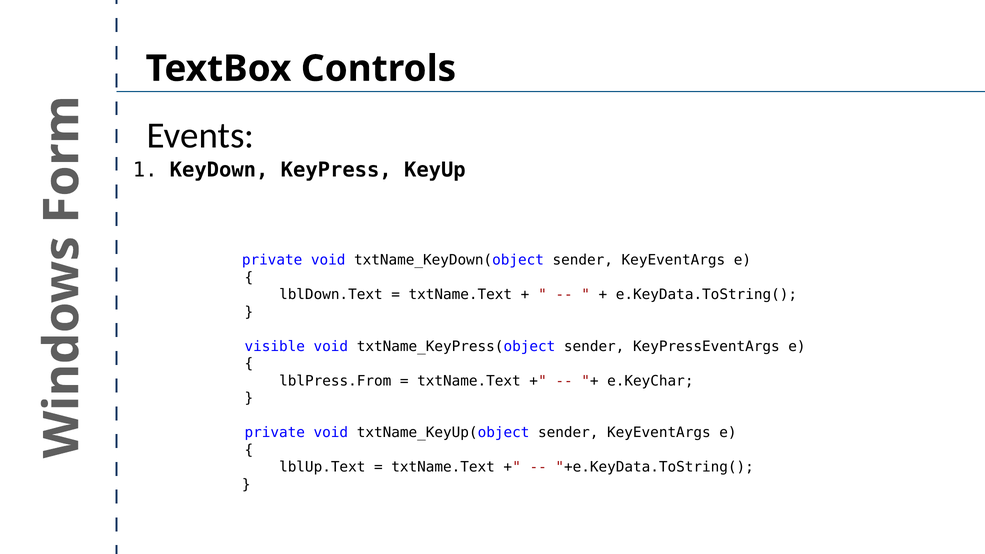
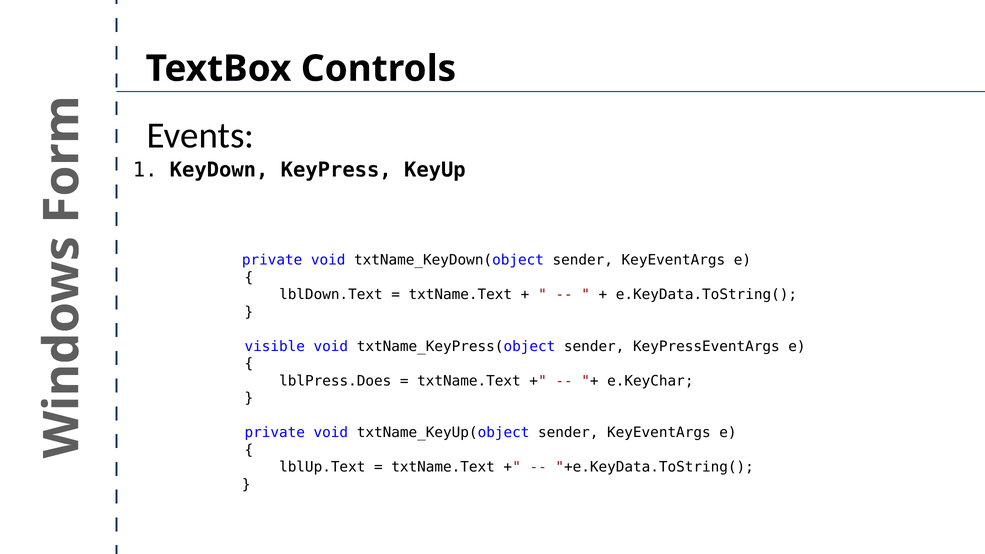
lblPress.From: lblPress.From -> lblPress.Does (335, 381)
